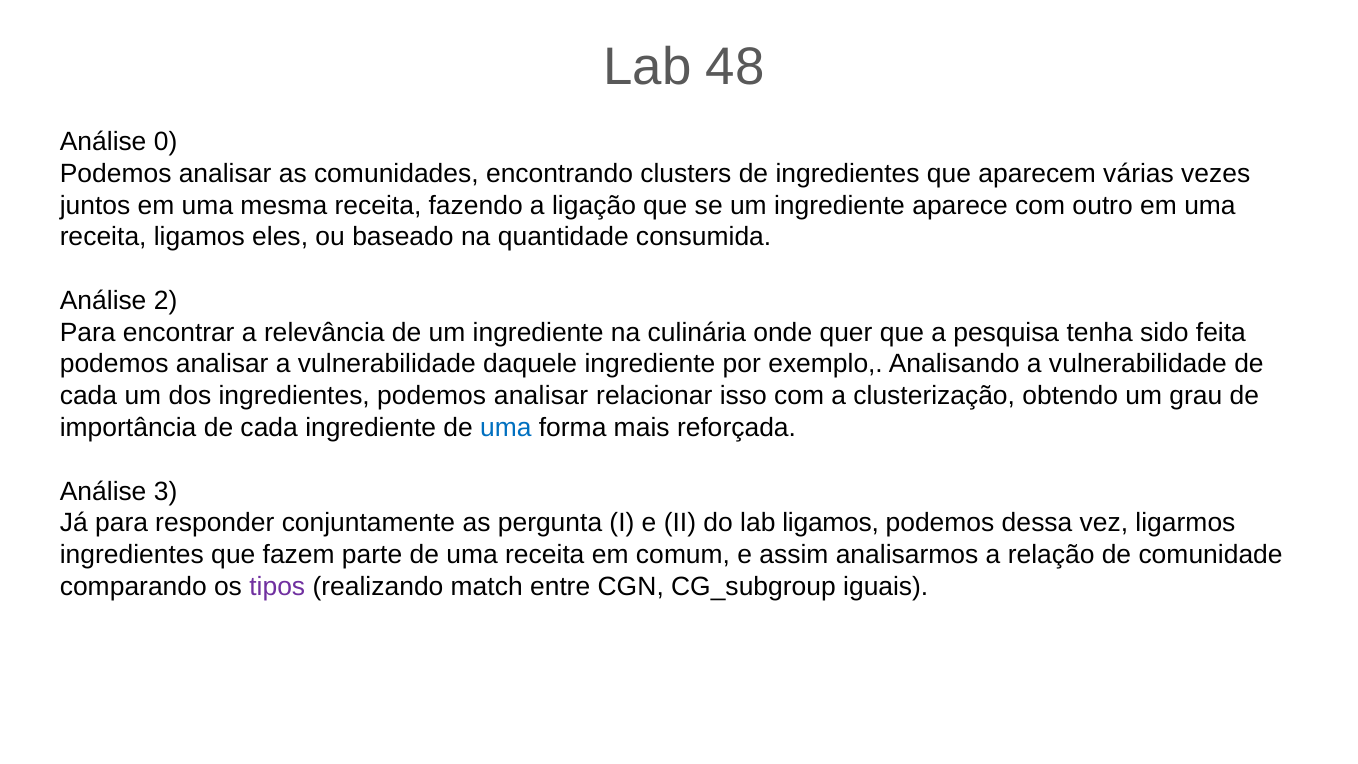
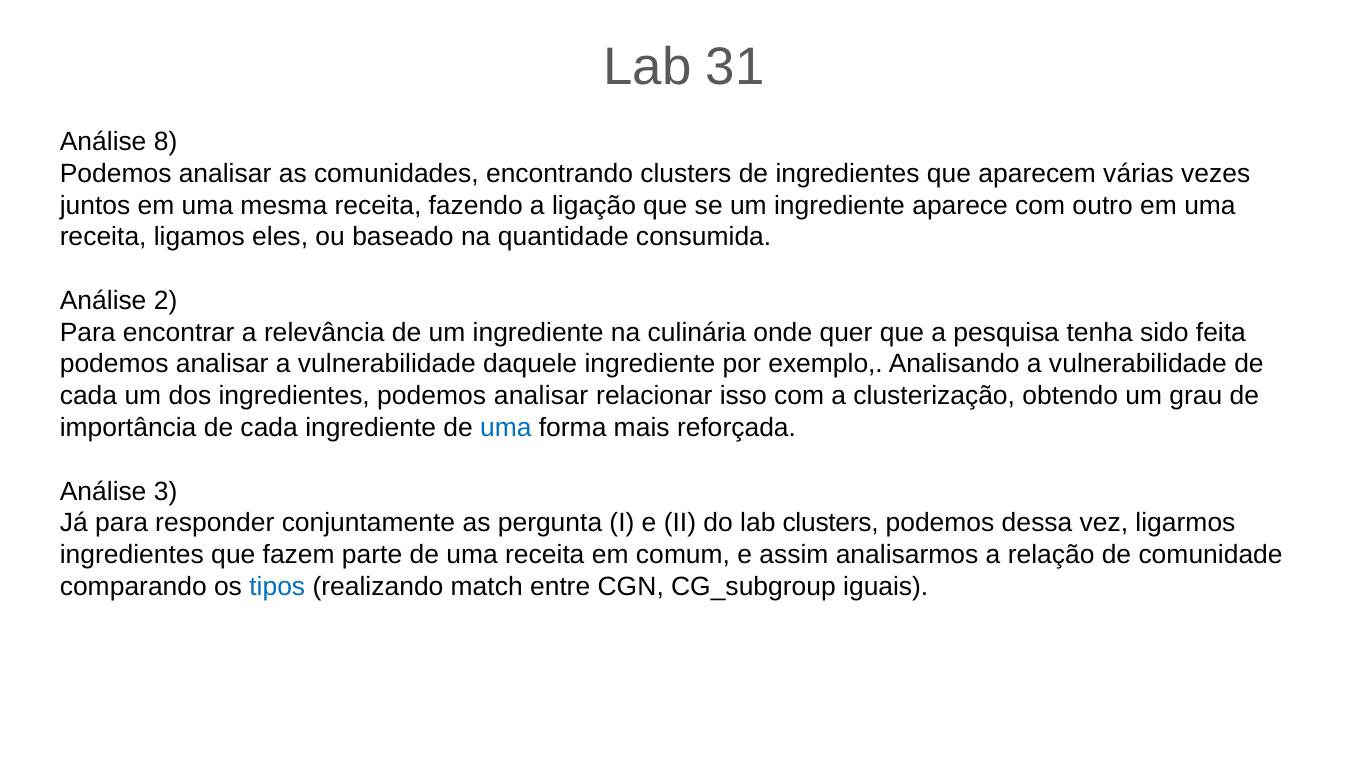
48: 48 -> 31 (735, 67)
0: 0 -> 8 (166, 142)
lab ligamos: ligamos -> clusters (831, 523)
tipos colour: purple -> blue (277, 587)
